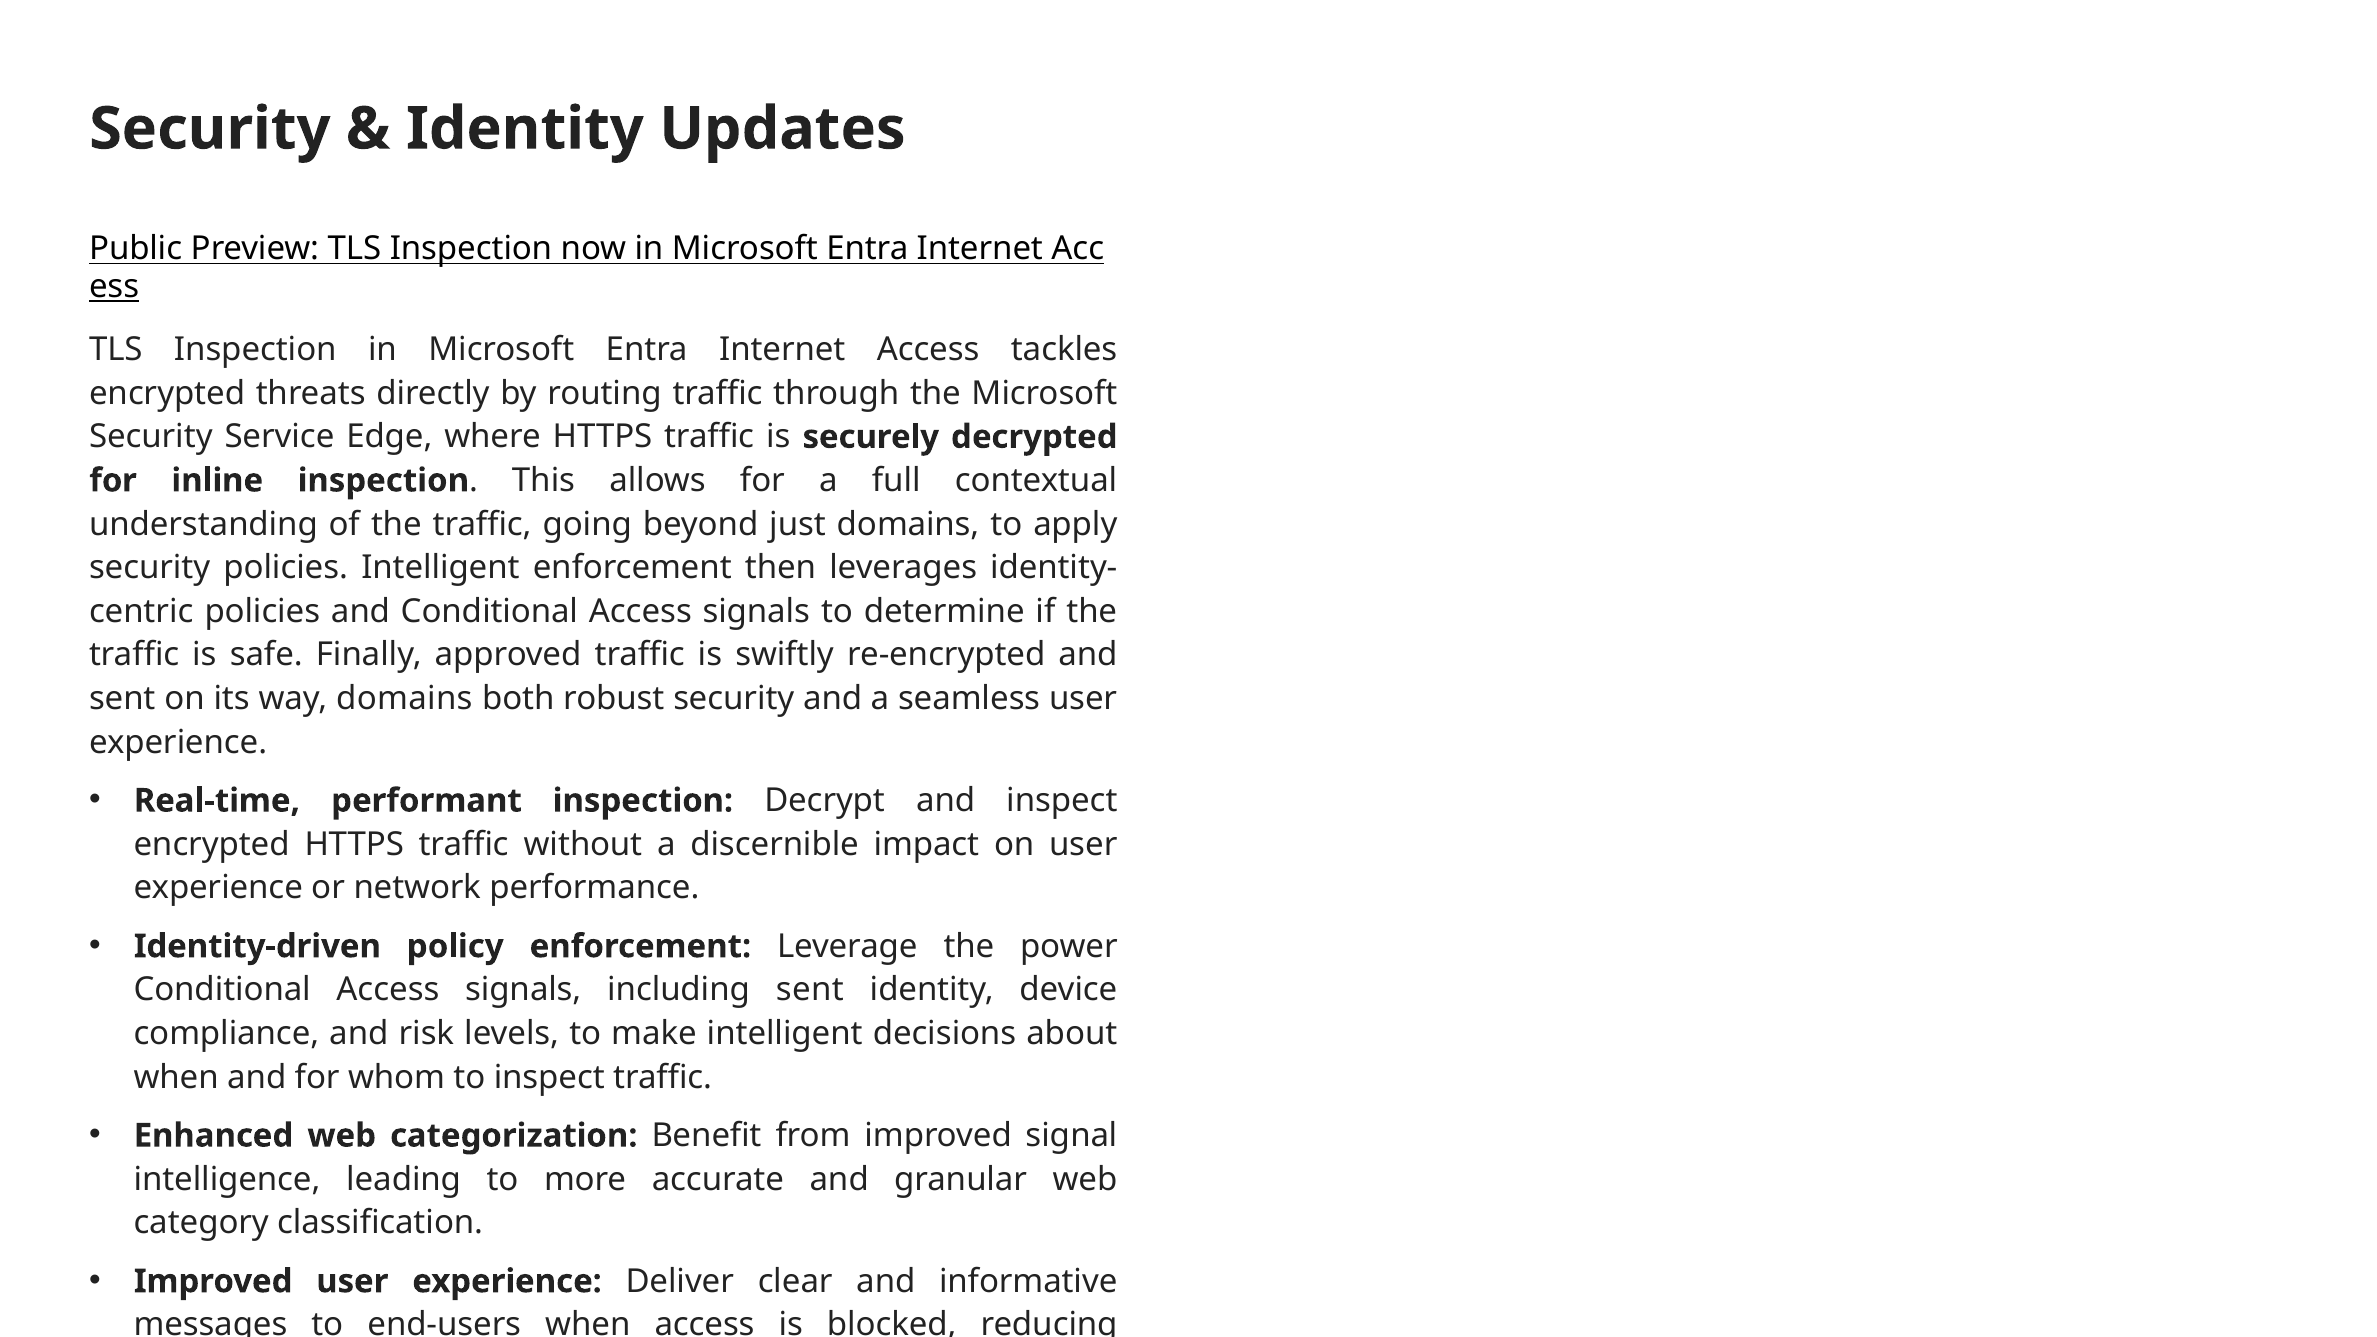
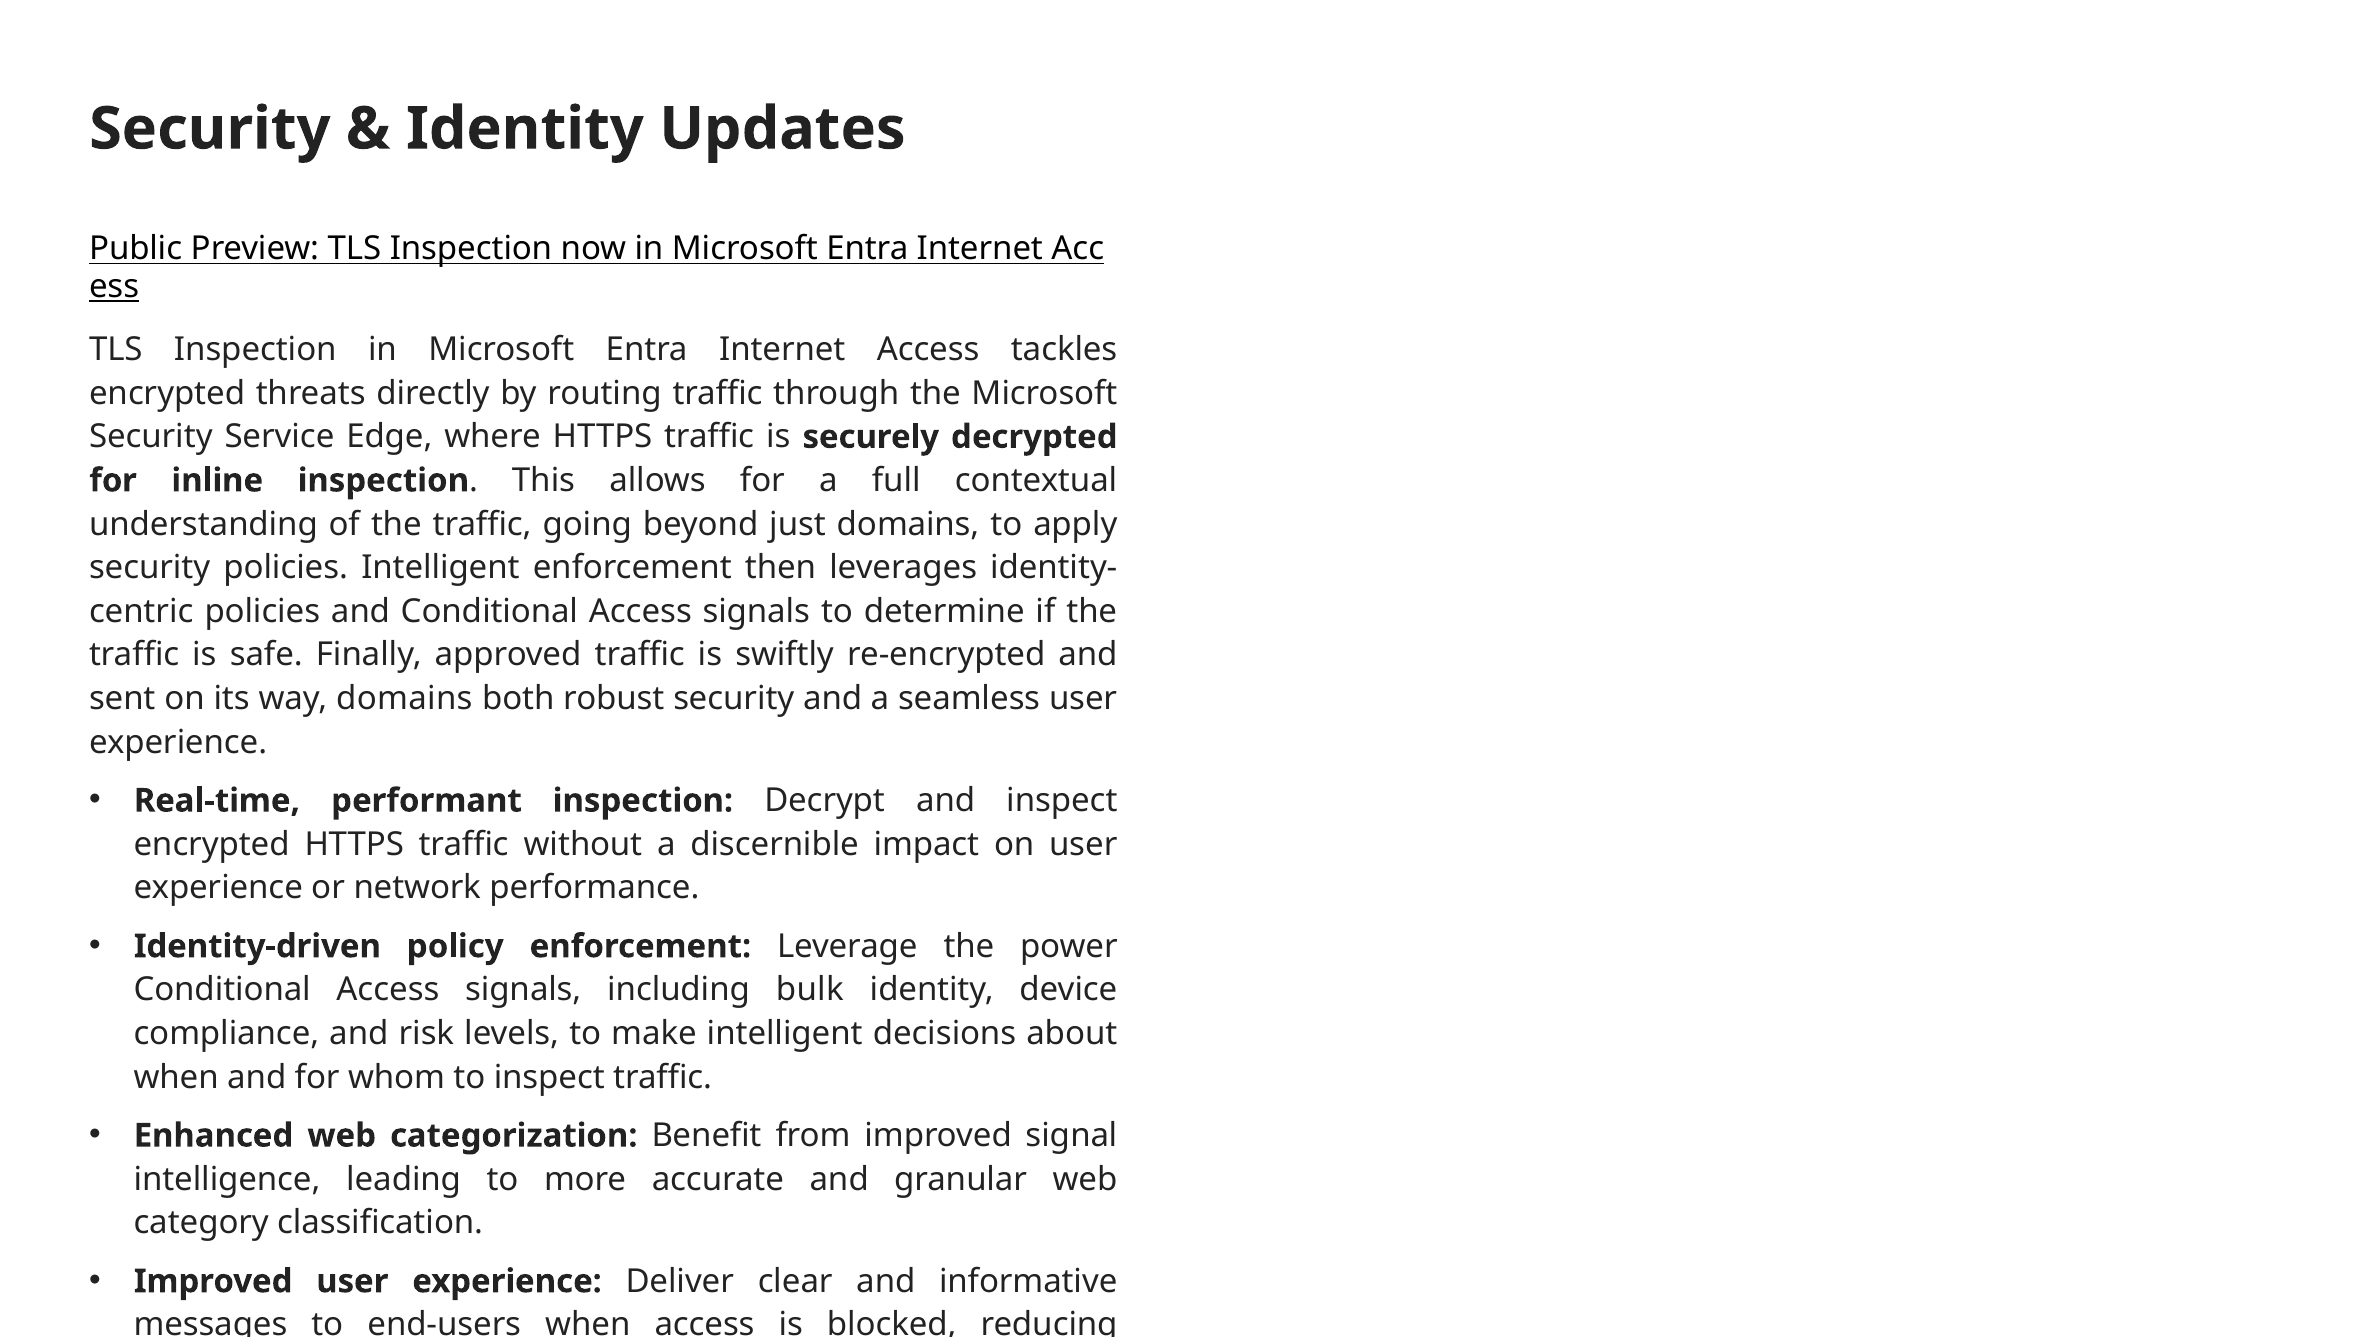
including sent: sent -> bulk (810, 990)
